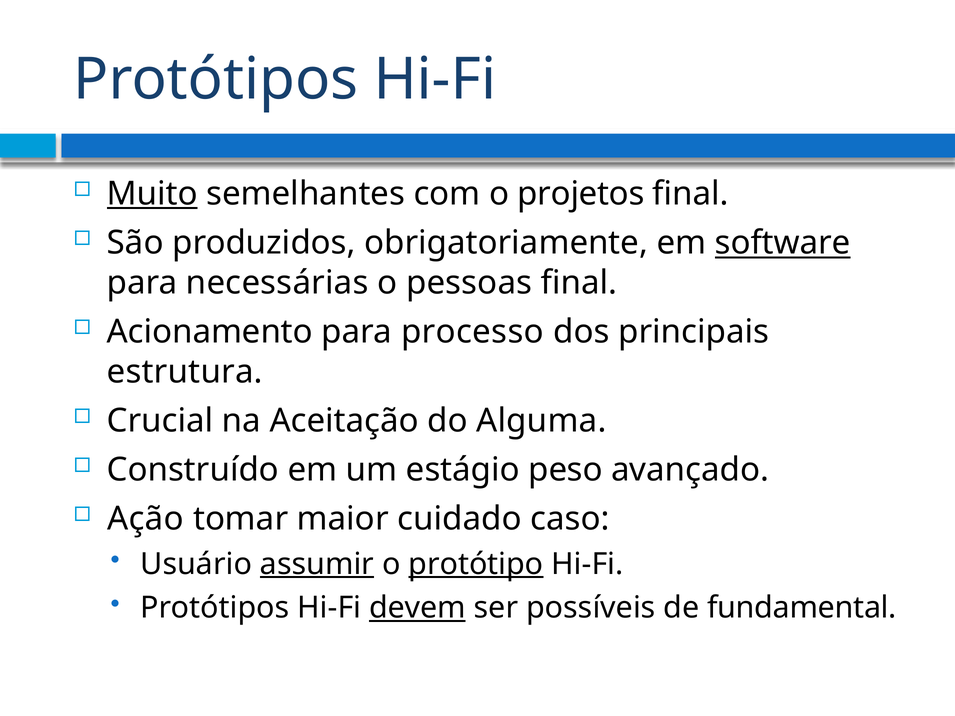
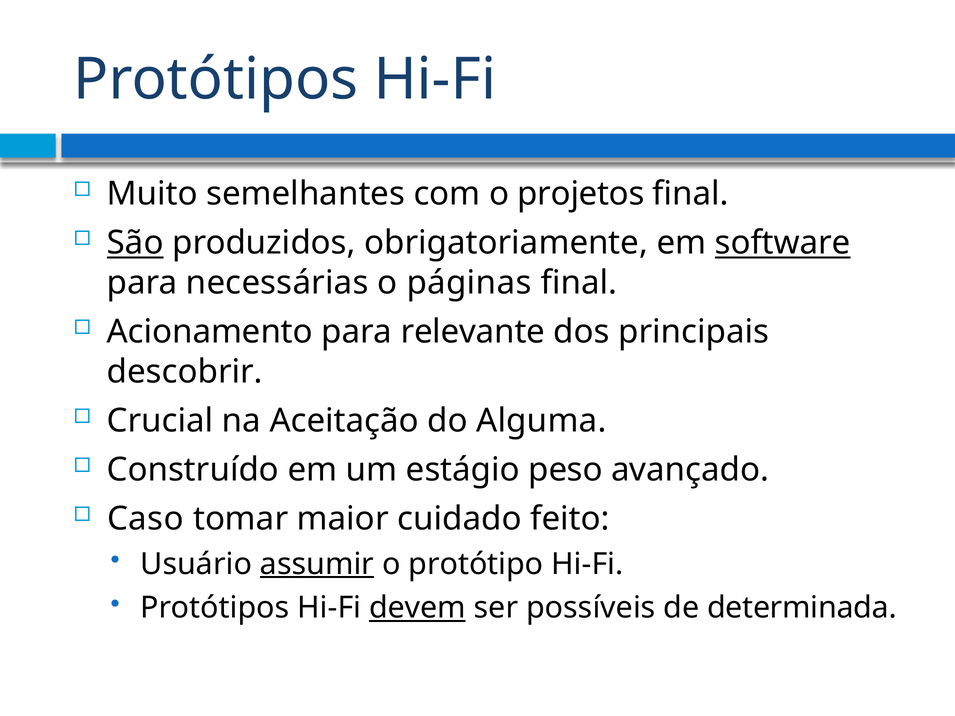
Muito underline: present -> none (152, 194)
São underline: none -> present (135, 243)
pessoas: pessoas -> páginas (469, 283)
processo: processo -> relevante (473, 332)
estrutura: estrutura -> descobrir (185, 372)
Ação: Ação -> Caso (145, 519)
caso: caso -> feito (570, 519)
protótipo underline: present -> none (476, 564)
fundamental: fundamental -> determinada (802, 608)
